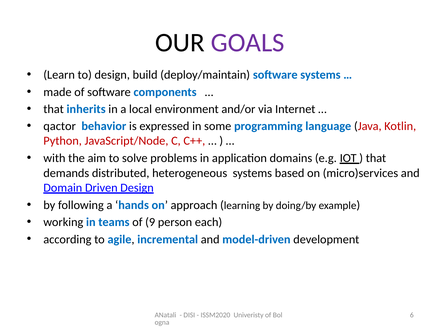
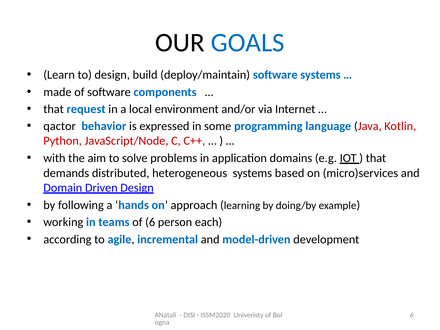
GOALS colour: purple -> blue (248, 43)
inherits: inherits -> request (86, 109)
of 9: 9 -> 6 (150, 222)
